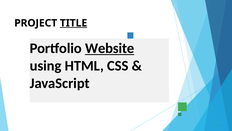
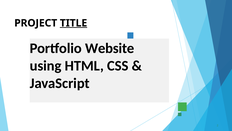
Website underline: present -> none (110, 48)
